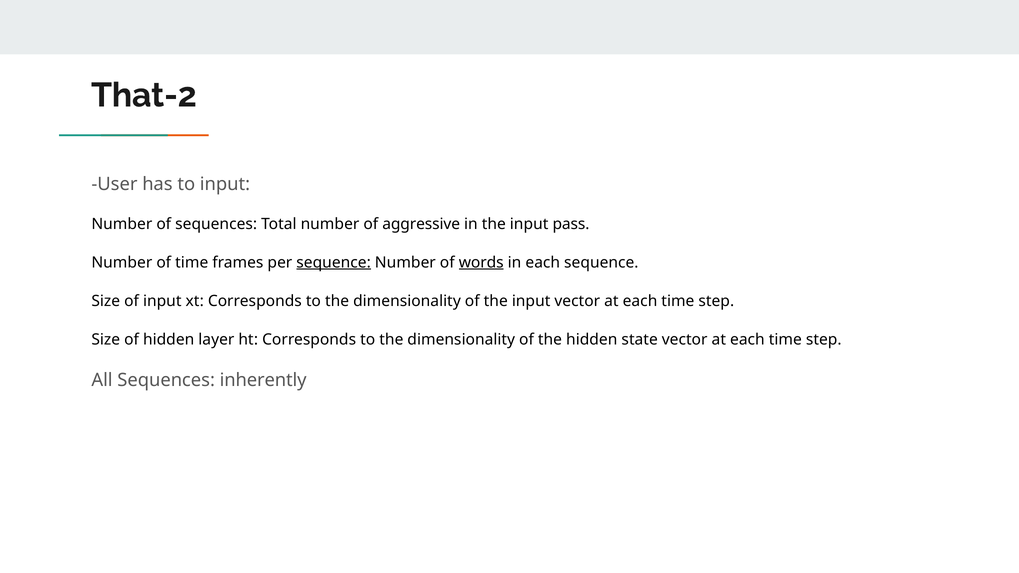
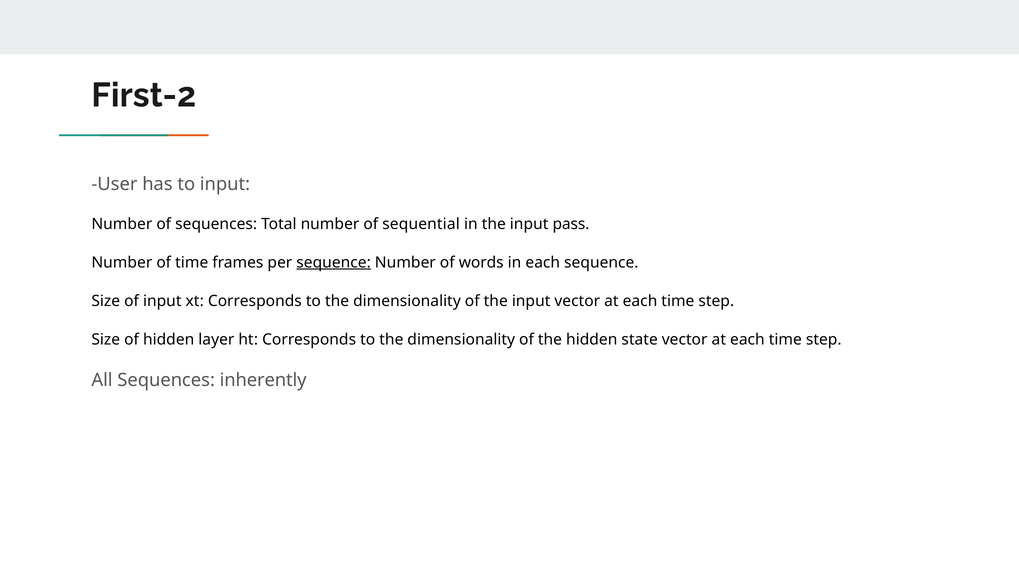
That-2: That-2 -> First-2 (144, 95)
aggressive: aggressive -> sequential (421, 224)
words underline: present -> none (481, 263)
